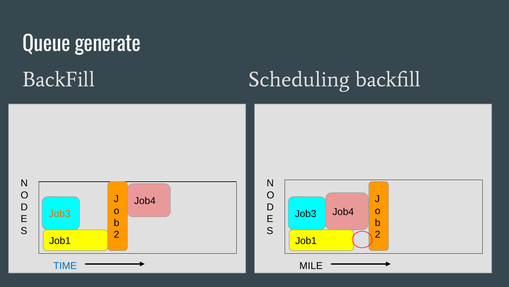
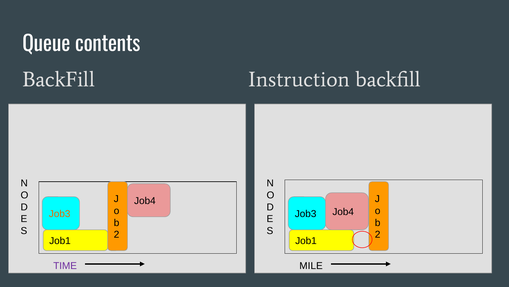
generate: generate -> contents (108, 44)
Scheduling: Scheduling -> Instruction (299, 79)
TIME colour: blue -> purple (65, 265)
